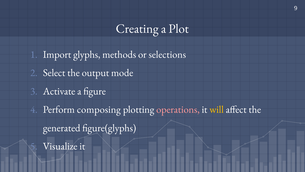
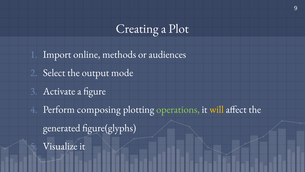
glyphs: glyphs -> online (87, 54)
selections: selections -> audiences (167, 54)
operations colour: pink -> light green (178, 109)
